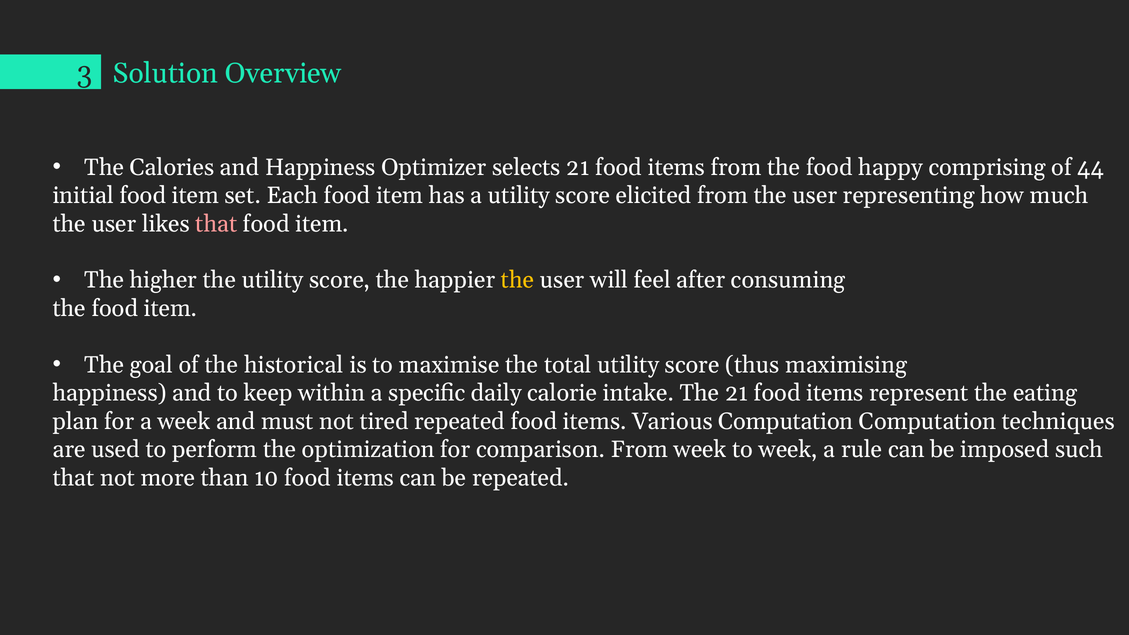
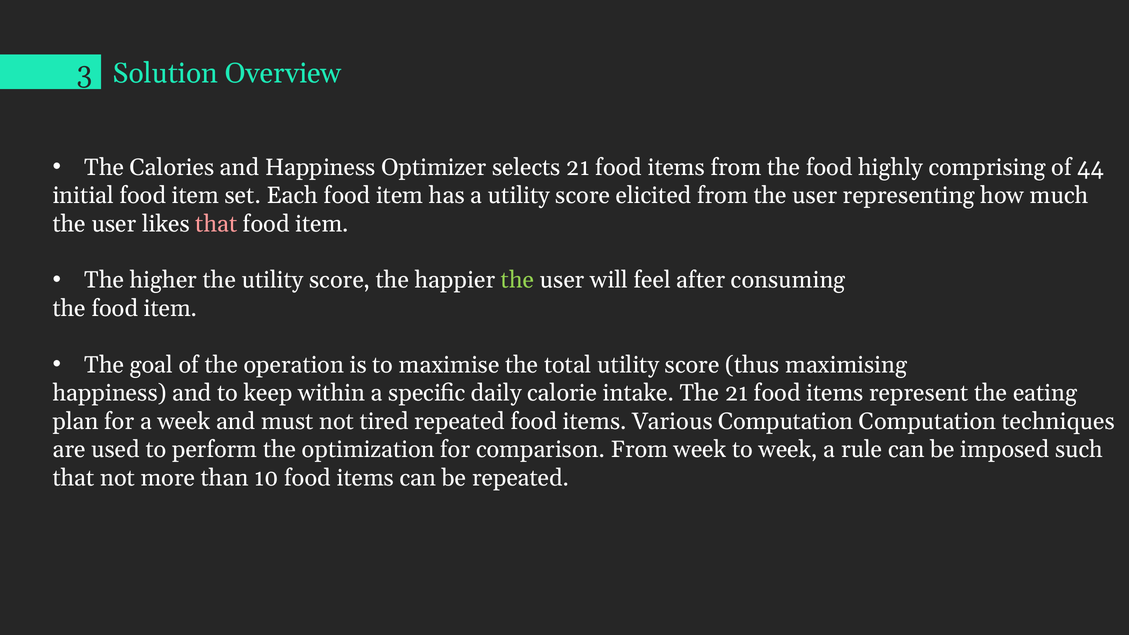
happy: happy -> highly (891, 167)
the colour: yellow -> light green (517, 280)
historical: historical -> operation (294, 365)
